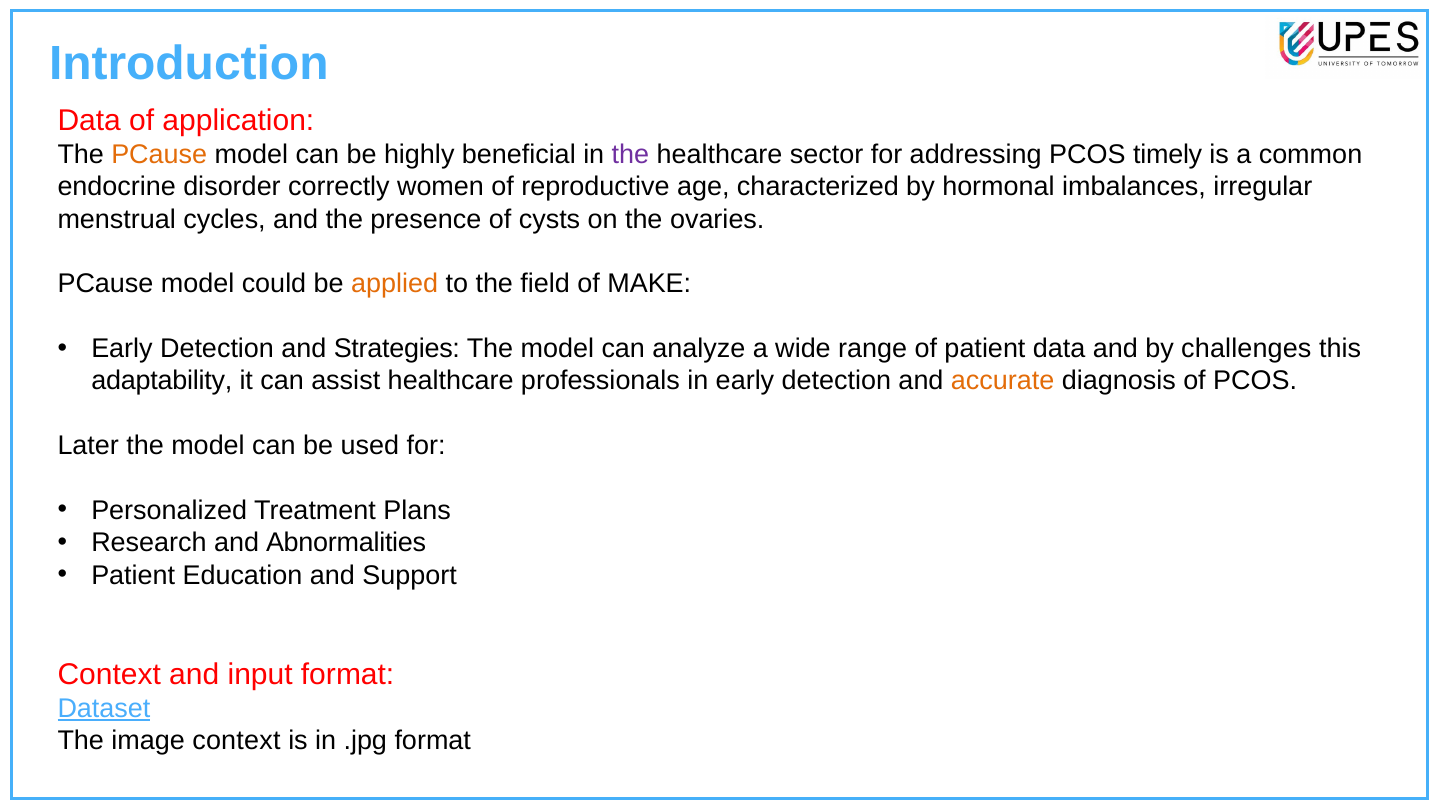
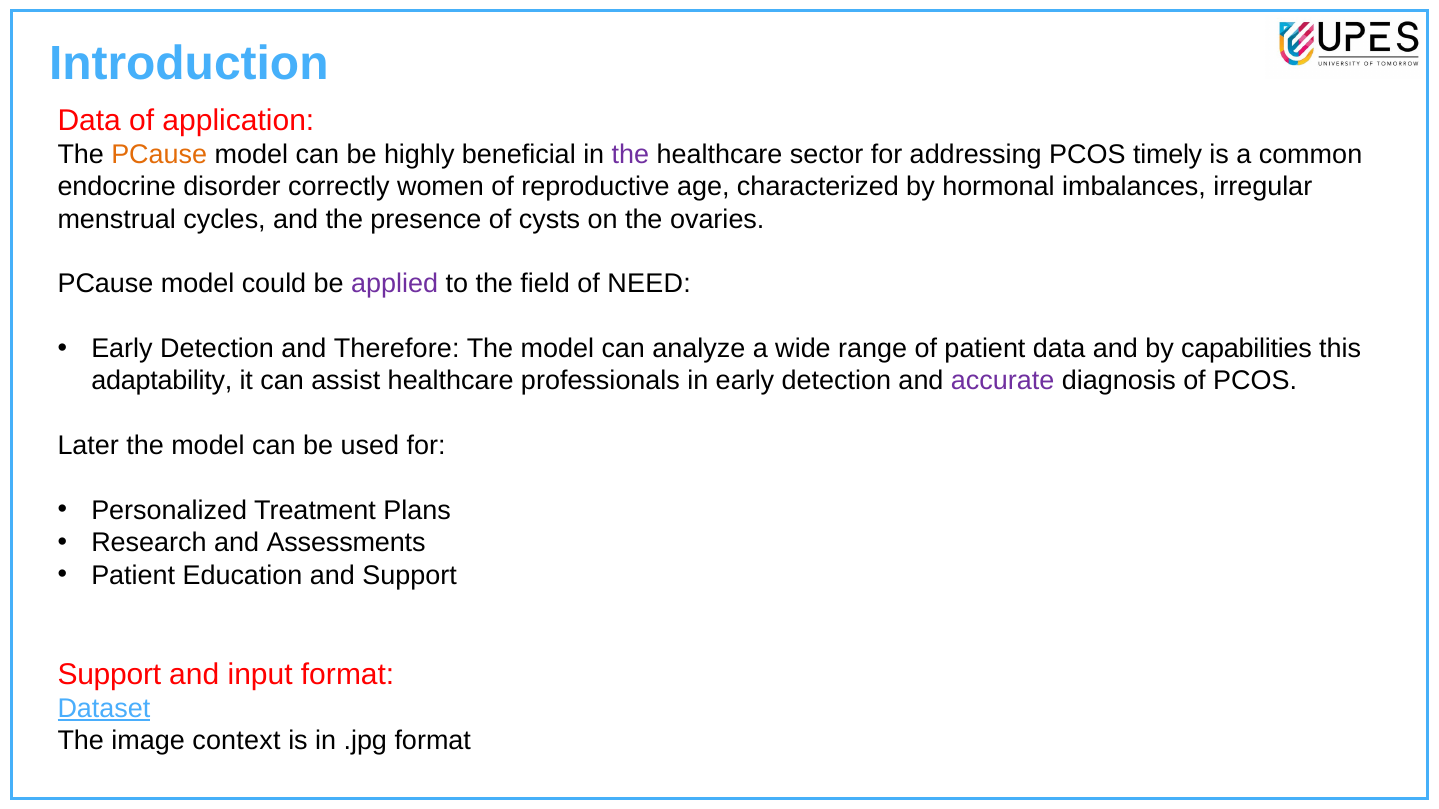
applied colour: orange -> purple (395, 284)
MAKE: MAKE -> NEED (649, 284)
Strategies: Strategies -> Therefore (397, 349)
challenges: challenges -> capabilities (1247, 349)
accurate colour: orange -> purple (1003, 381)
Abnormalities: Abnormalities -> Assessments (346, 543)
Context: Context -> Support (109, 675)
